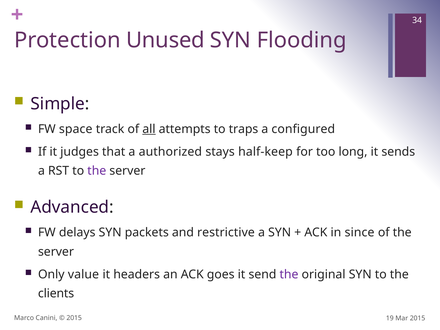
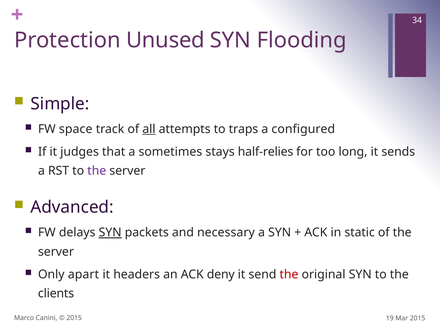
authorized: authorized -> sometimes (170, 152)
half-keep: half-keep -> half-relies (266, 152)
SYN underline: none -> present (110, 233)
restrictive: restrictive -> necessary (226, 233)
since: since -> static (360, 233)
value: value -> apart (83, 274)
goes: goes -> deny (221, 274)
the colour: purple -> red (289, 274)
